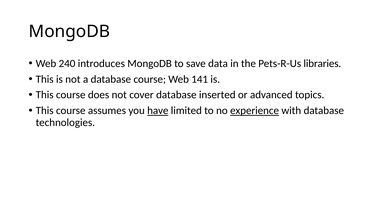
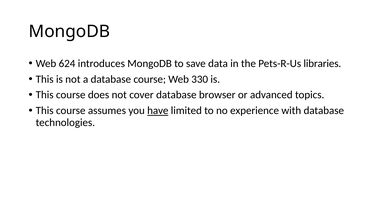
240: 240 -> 624 (67, 64)
141: 141 -> 330 (200, 79)
inserted: inserted -> browser (217, 95)
experience underline: present -> none (255, 111)
